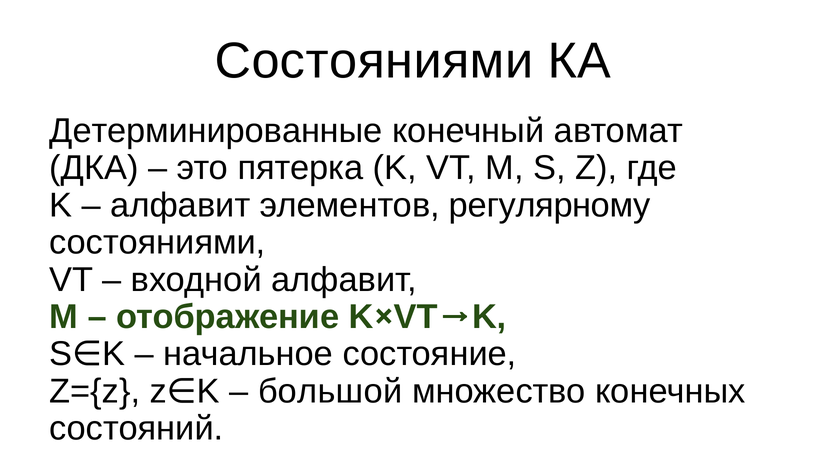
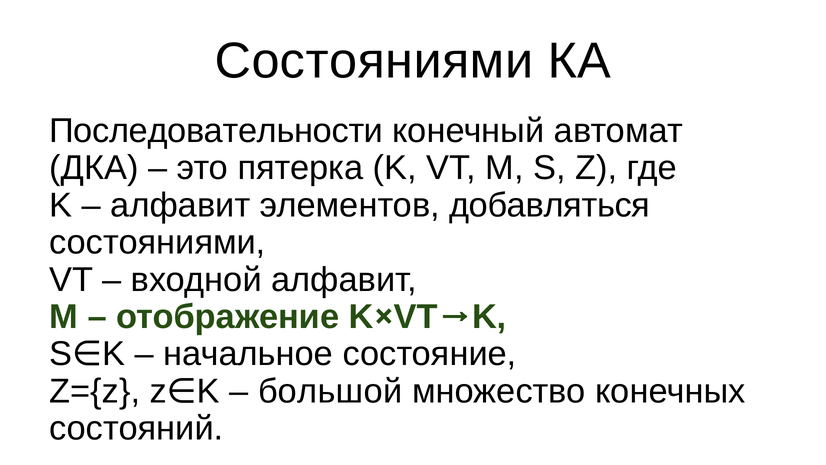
Детерминированные: Детерминированные -> Последовательности (216, 131)
регулярному: регулярному -> добавляться (550, 205)
